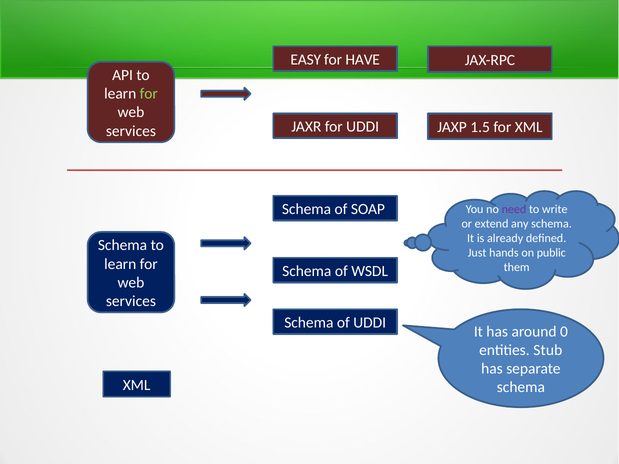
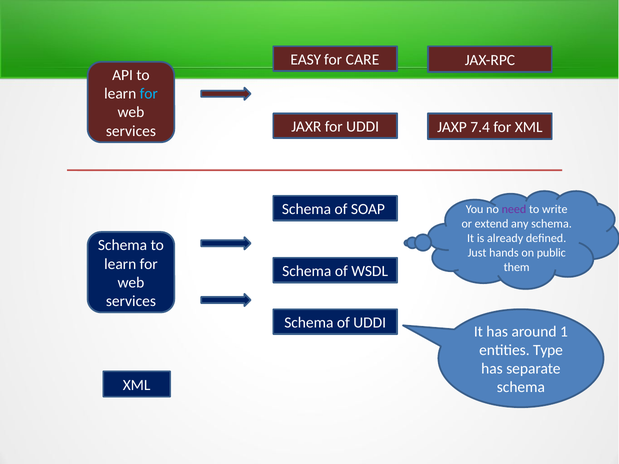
HAVE: HAVE -> CARE (363, 60)
for colour: light green -> light blue (149, 94)
1.5: 1.5 -> 7.4 (480, 127)
0: 0 -> 1 (564, 332)
Stub: Stub -> Type (548, 350)
